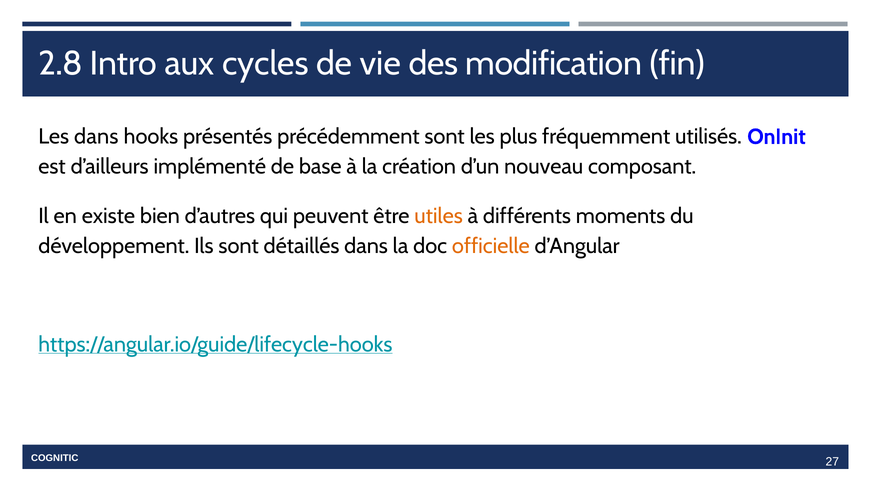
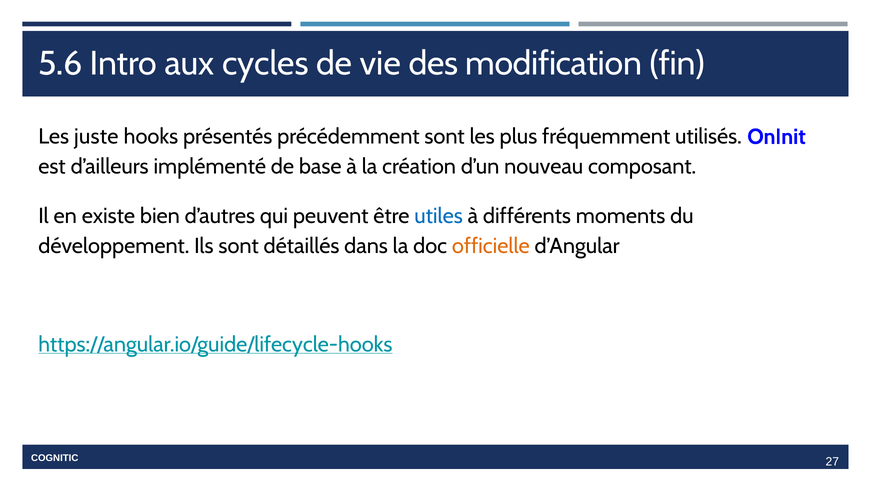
2.8: 2.8 -> 5.6 (60, 64)
Les dans: dans -> juste (96, 137)
utiles colour: orange -> blue (439, 216)
